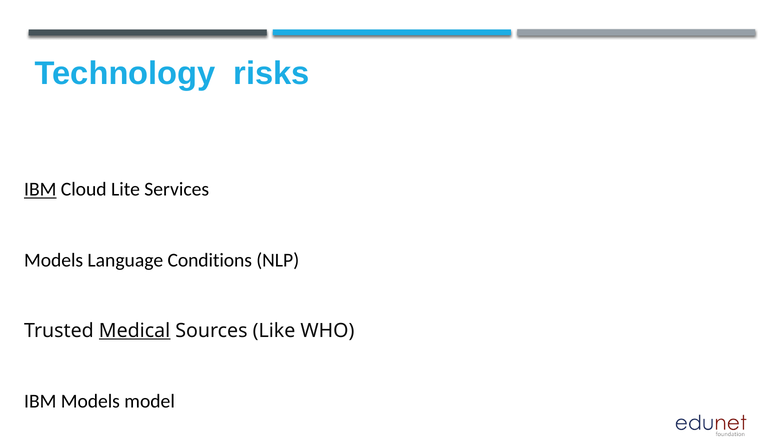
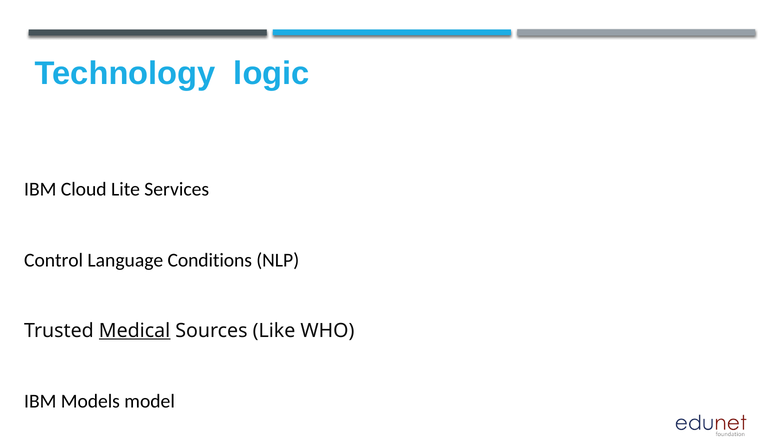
risks: risks -> logic (272, 74)
IBM underline: present -> none (40, 189)
Models: Models -> Control (54, 260)
